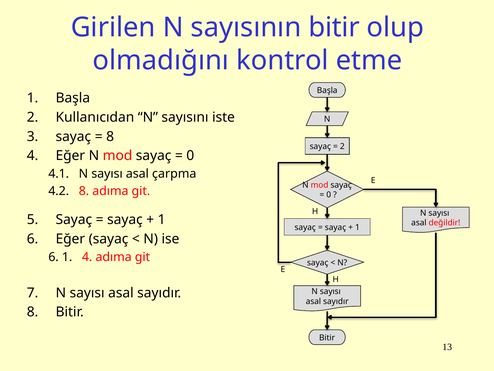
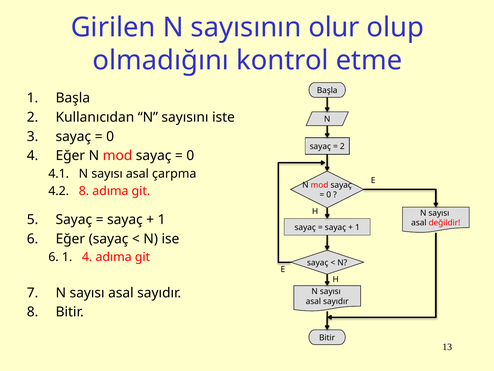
sayısının bitir: bitir -> olur (334, 27)
8: 8 -> 0 (110, 136)
